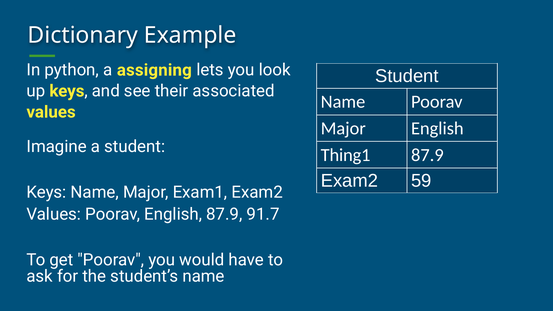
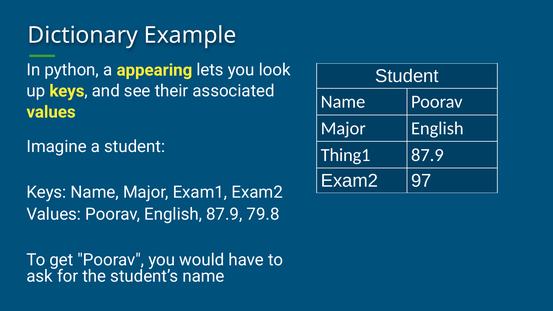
assigning: assigning -> appearing (154, 70)
59: 59 -> 97 (421, 181)
91.7: 91.7 -> 79.8 (263, 214)
